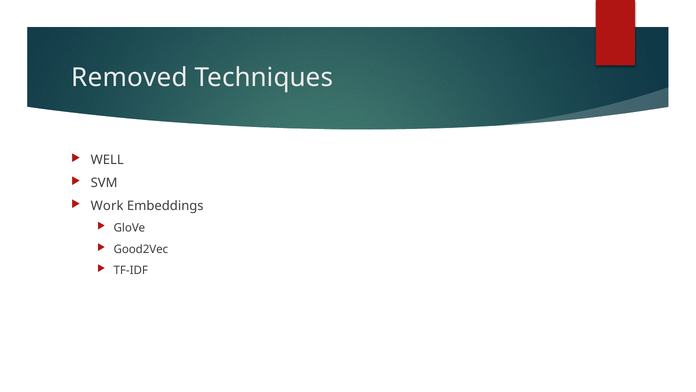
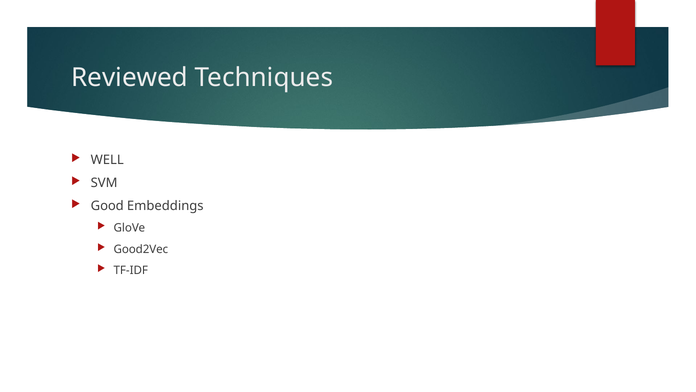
Removed: Removed -> Reviewed (130, 78)
Work: Work -> Good (107, 206)
